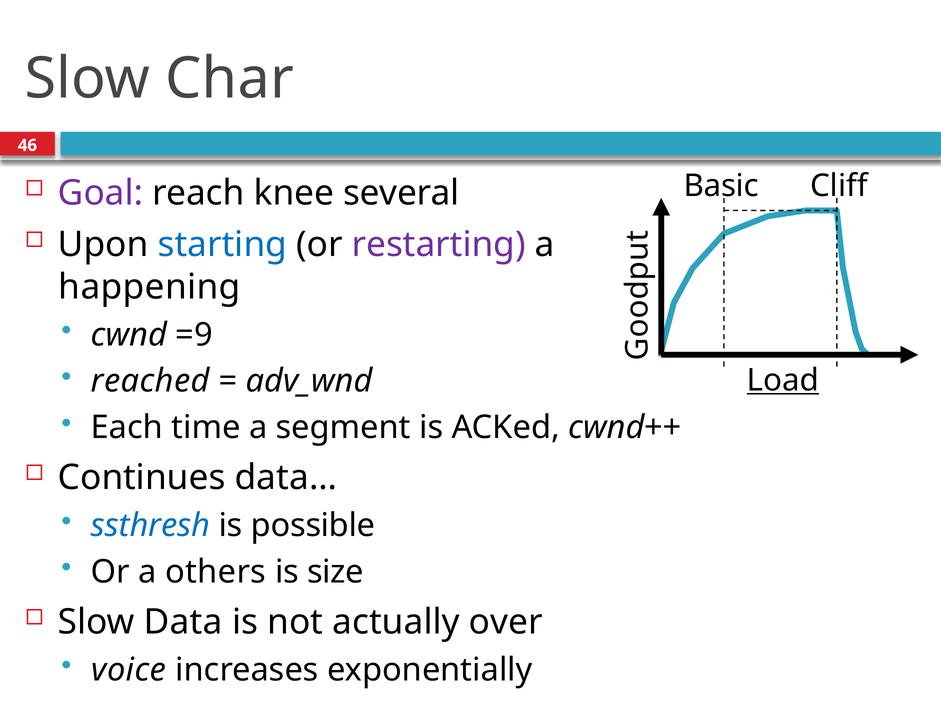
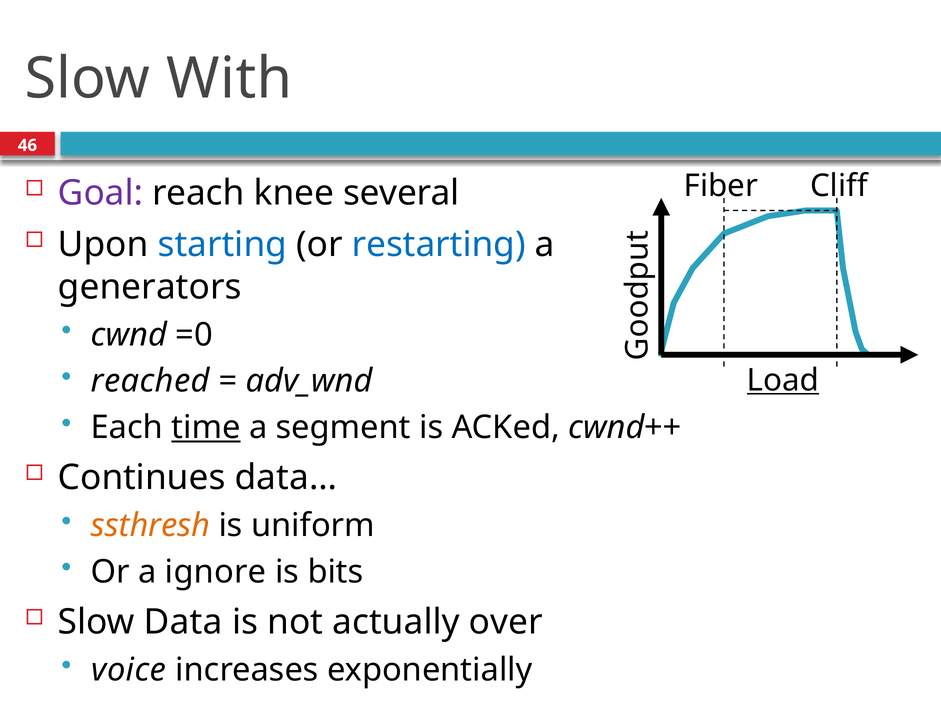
Char: Char -> With (229, 78)
Basic: Basic -> Fiber (721, 186)
restarting colour: purple -> blue (439, 244)
happening: happening -> generators (150, 287)
=9: =9 -> =0 (194, 335)
time underline: none -> present (206, 427)
ssthresh colour: blue -> orange (151, 525)
possible: possible -> uniform (313, 525)
others: others -> ignore (216, 572)
size: size -> bits (335, 572)
